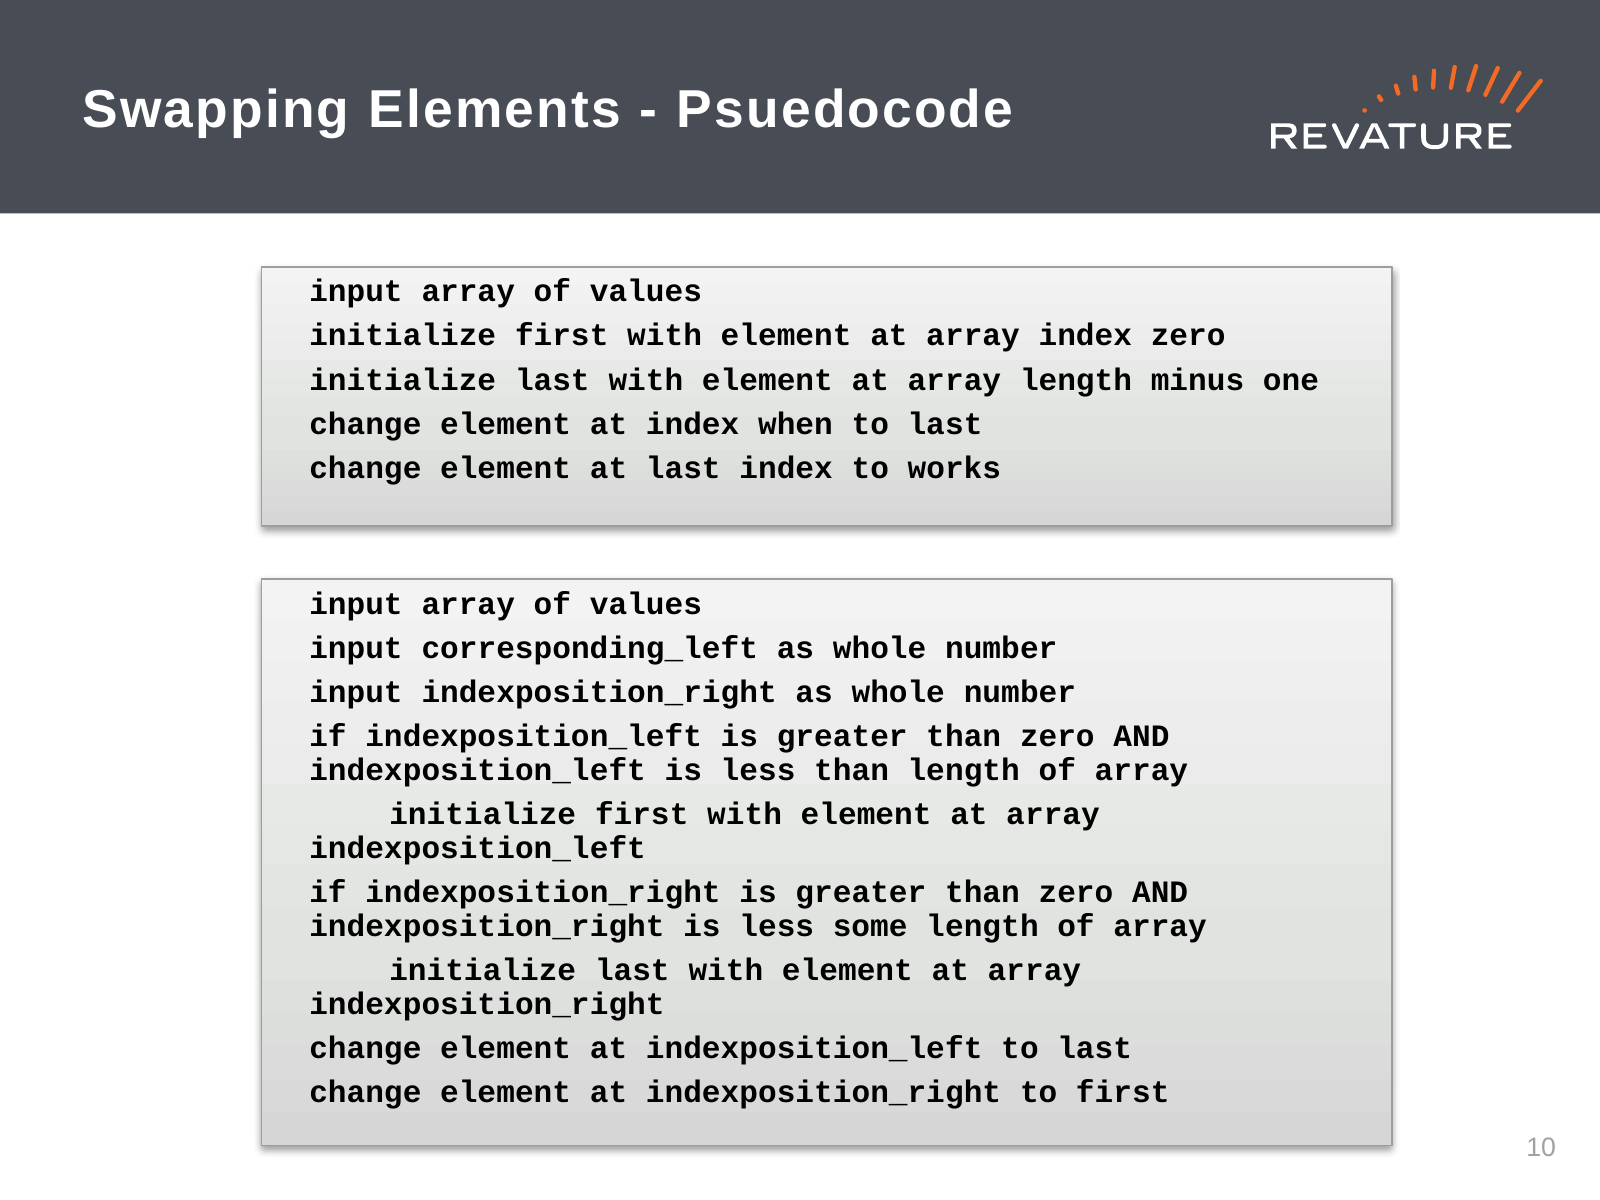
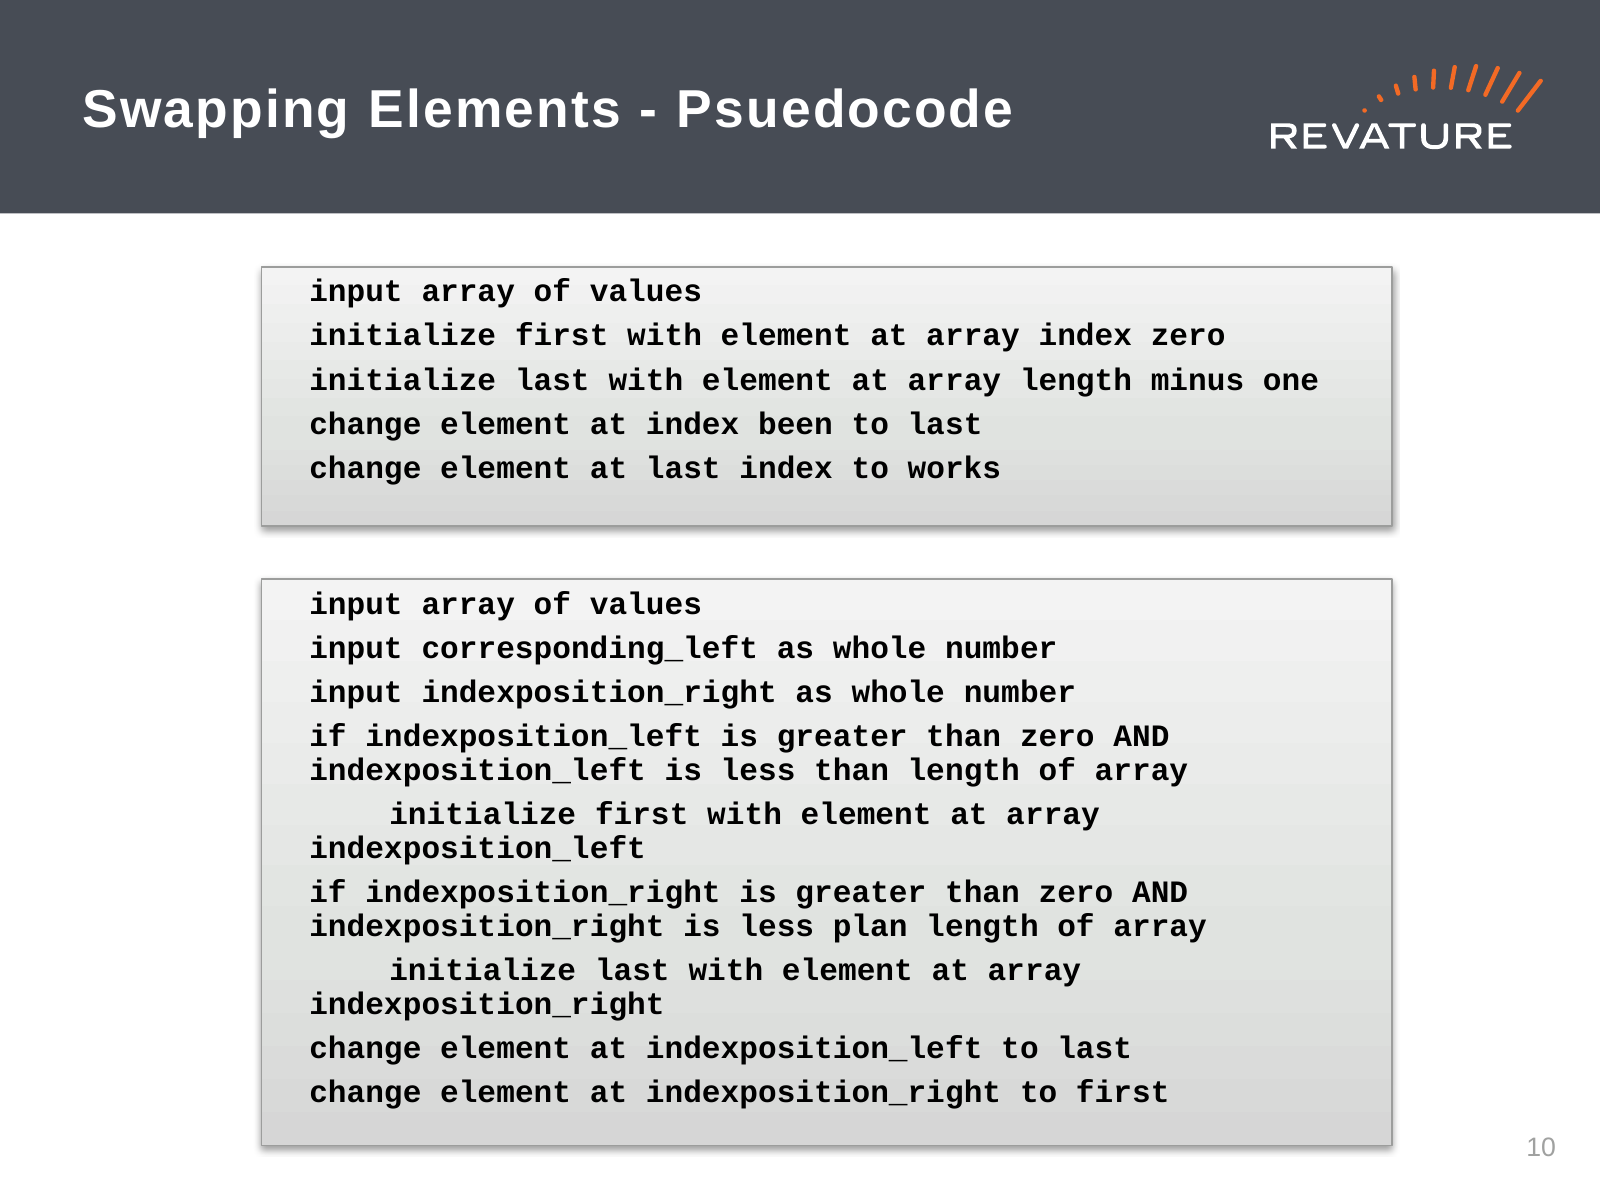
when: when -> been (795, 424)
some: some -> plan (870, 926)
